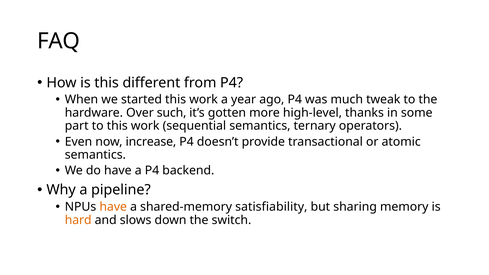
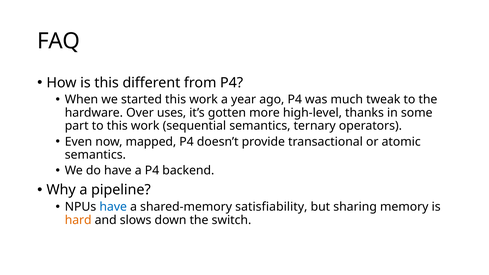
such: such -> uses (172, 113)
increase: increase -> mapped (151, 142)
have colour: orange -> blue (113, 207)
